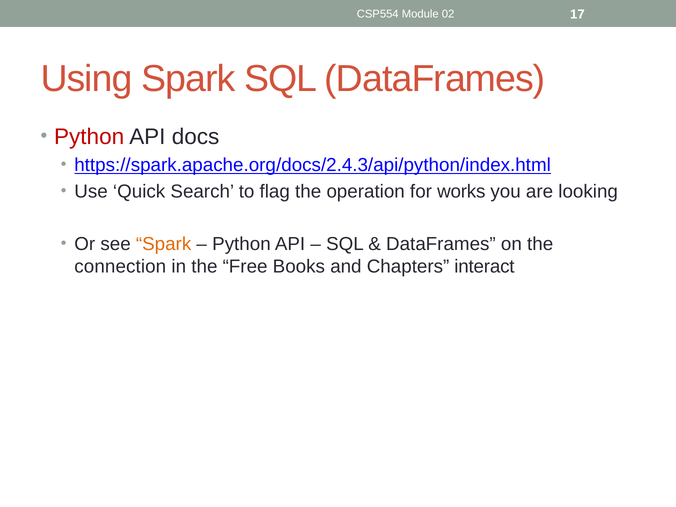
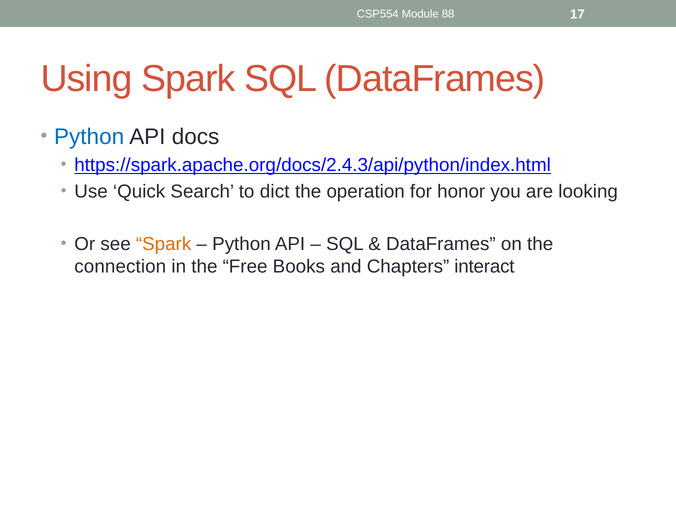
02: 02 -> 88 (448, 14)
Python colour: red -> blue (89, 137)
flag: flag -> dict (275, 191)
works: works -> honor (461, 191)
